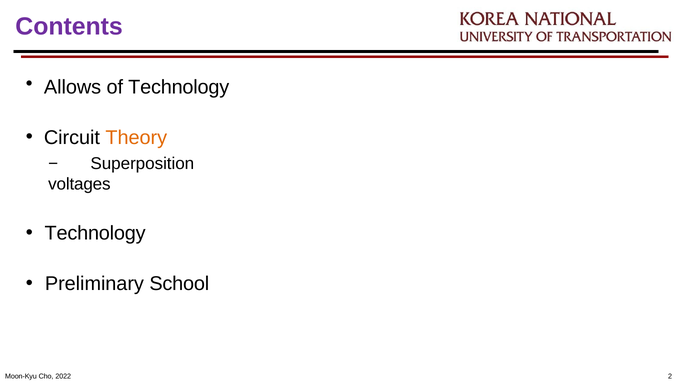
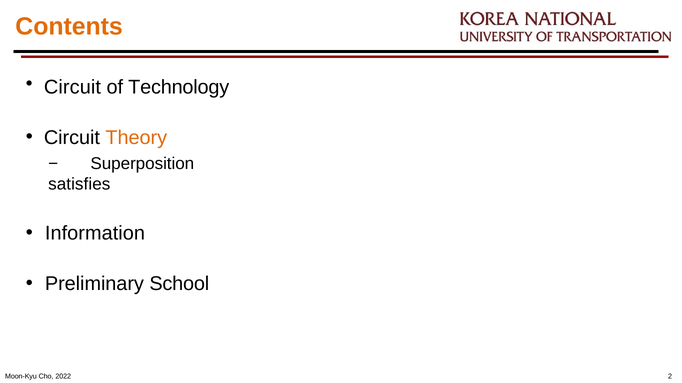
Contents colour: purple -> orange (69, 26)
Allows: Allows -> Circuit (72, 87)
voltages: voltages -> satisfies (79, 185)
Technology: Technology -> Information (95, 233)
